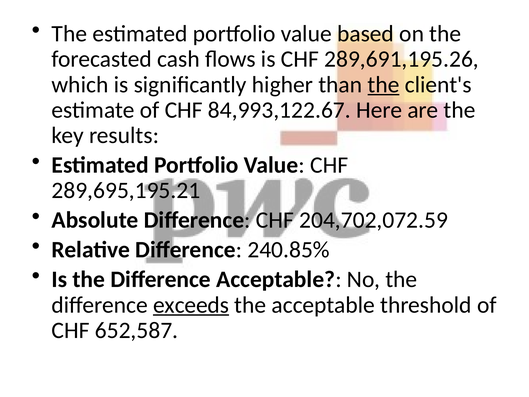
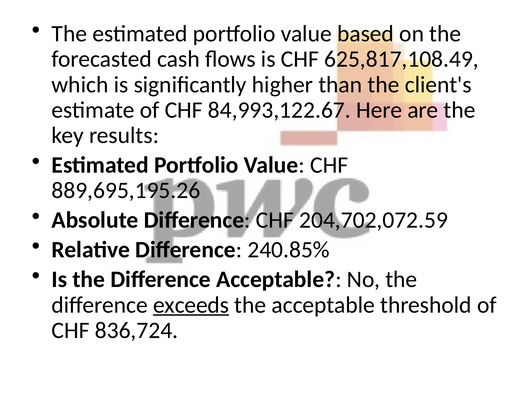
289,691,195.26: 289,691,195.26 -> 625,817,108.49 (402, 59)
the underline: present -> none (383, 85)
289,695,195.21: 289,695,195.21 -> 889,695,195.26 (126, 190)
652,587: 652,587 -> 836,724 (137, 330)
